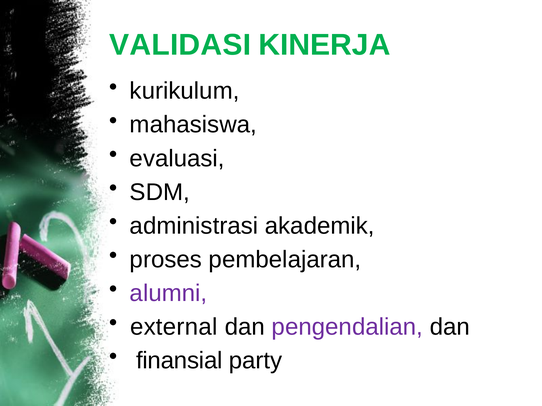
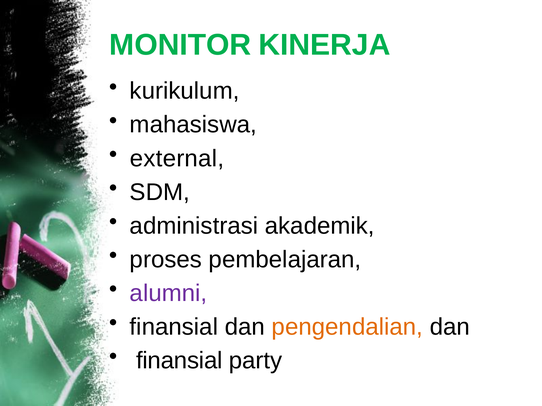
VALIDASI: VALIDASI -> MONITOR (180, 45)
evaluasi: evaluasi -> external (177, 159)
external: external -> finansial (174, 327)
pengendalian colour: purple -> orange (347, 327)
